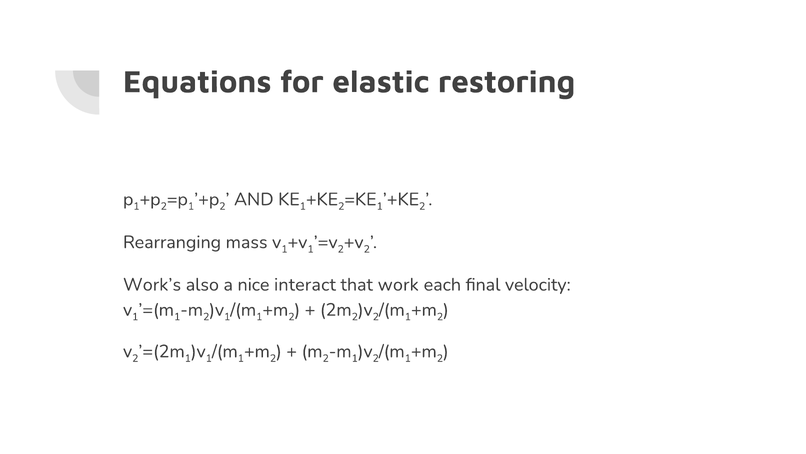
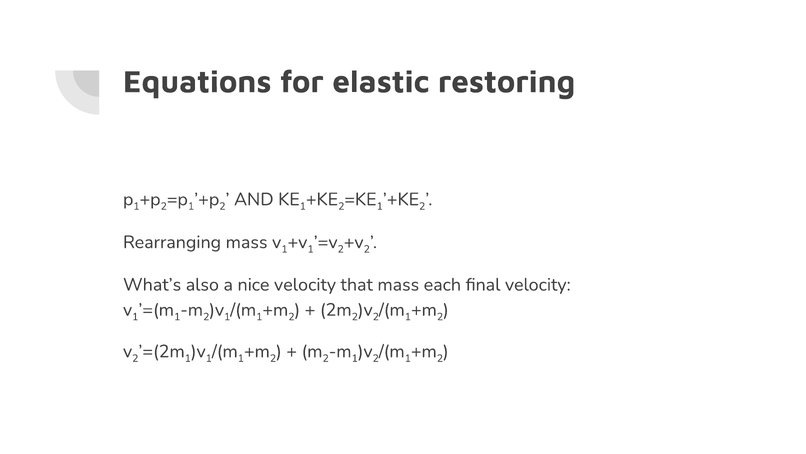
Work’s: Work’s -> What’s (152, 284)
nice interact: interact -> velocity (305, 284)
that work: work -> mass (398, 284)
